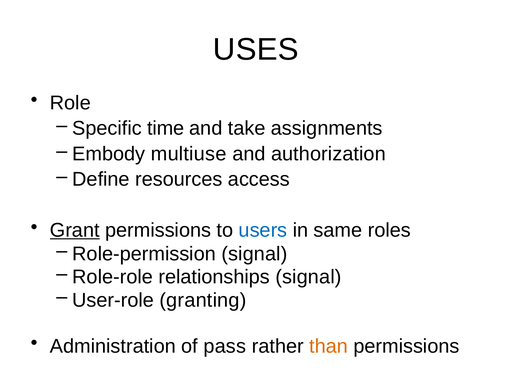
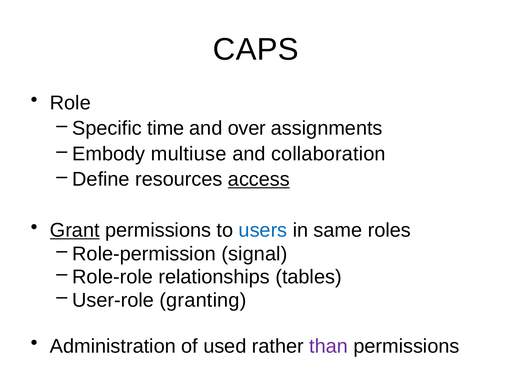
USES: USES -> CAPS (256, 50)
take: take -> over (247, 128)
authorization: authorization -> collaboration (328, 154)
access underline: none -> present (259, 179)
relationships signal: signal -> tables (309, 277)
pass: pass -> used (225, 346)
than colour: orange -> purple (329, 346)
